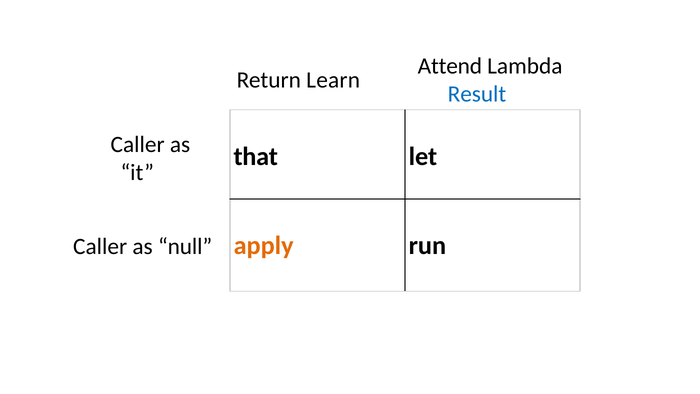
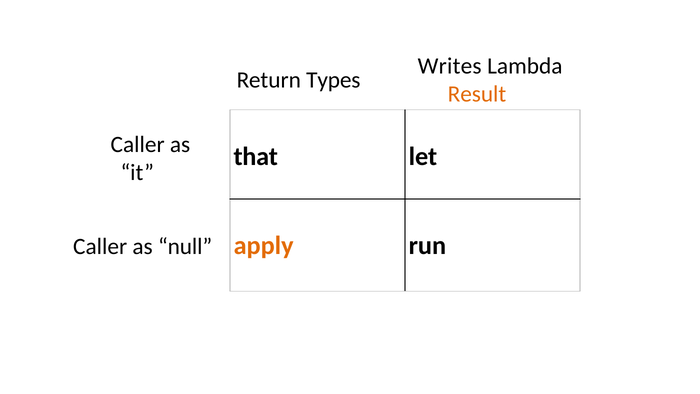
Attend: Attend -> Writes (450, 66)
Learn: Learn -> Types (333, 80)
Result colour: blue -> orange (477, 94)
